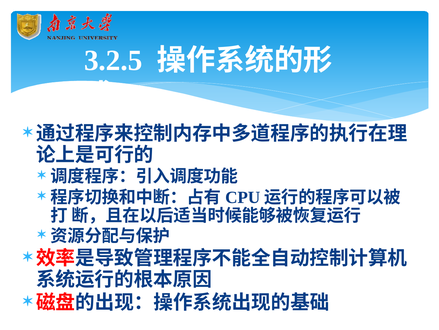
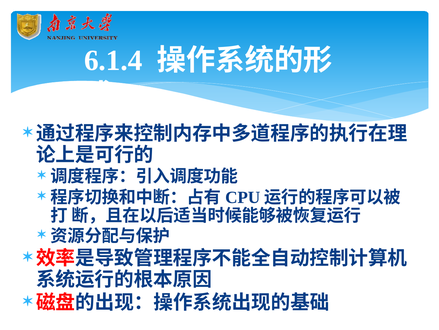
3.2.5: 3.2.5 -> 6.1.4 (113, 60)
